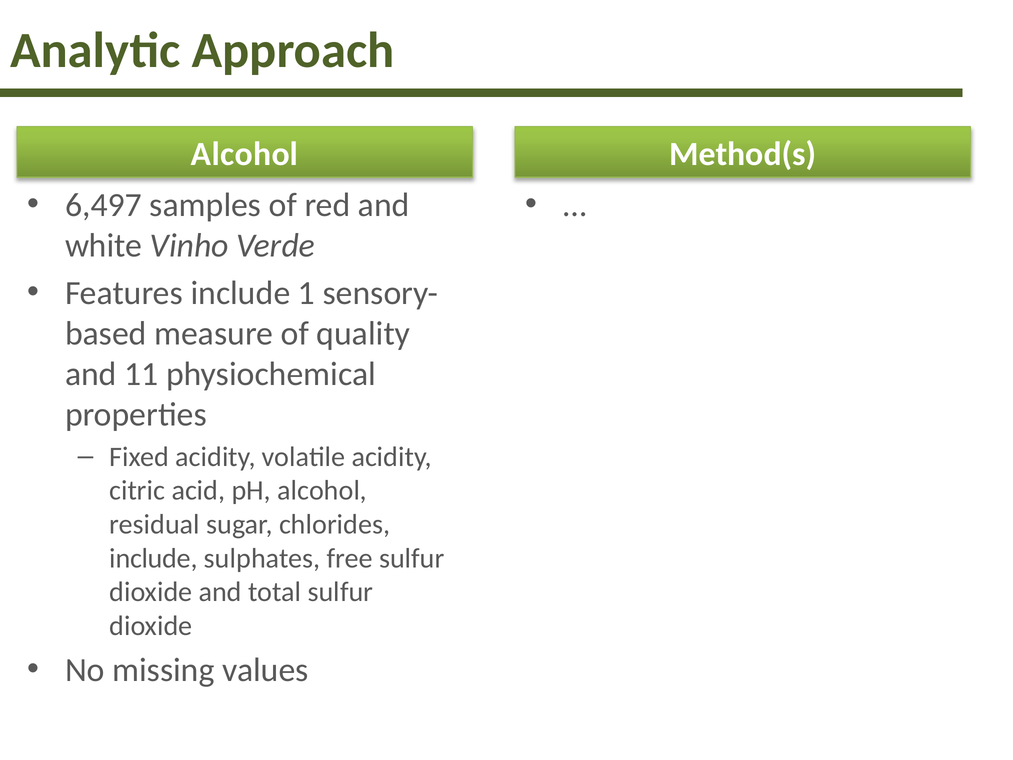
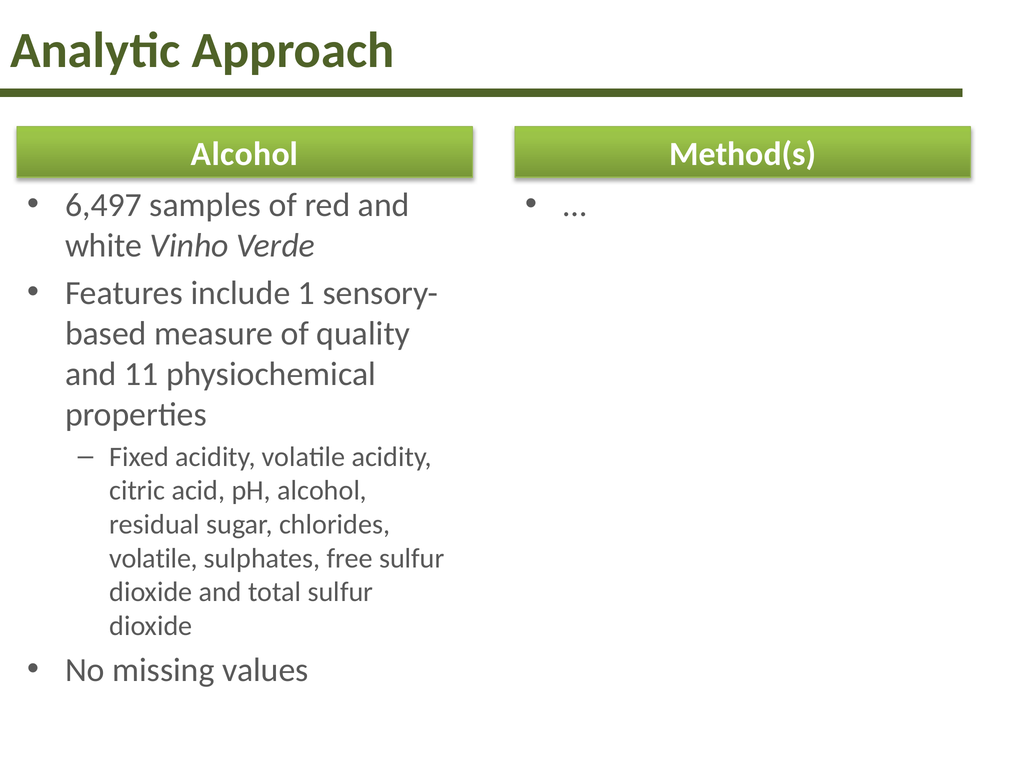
include: include -> volatile (154, 558)
